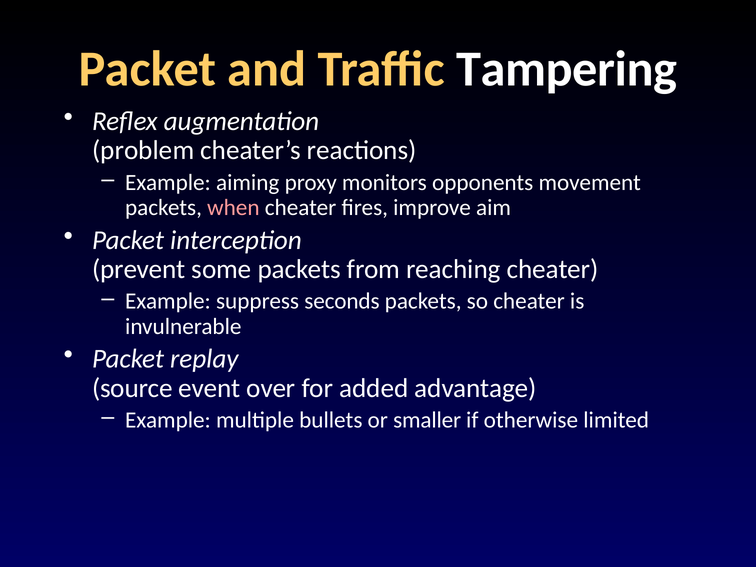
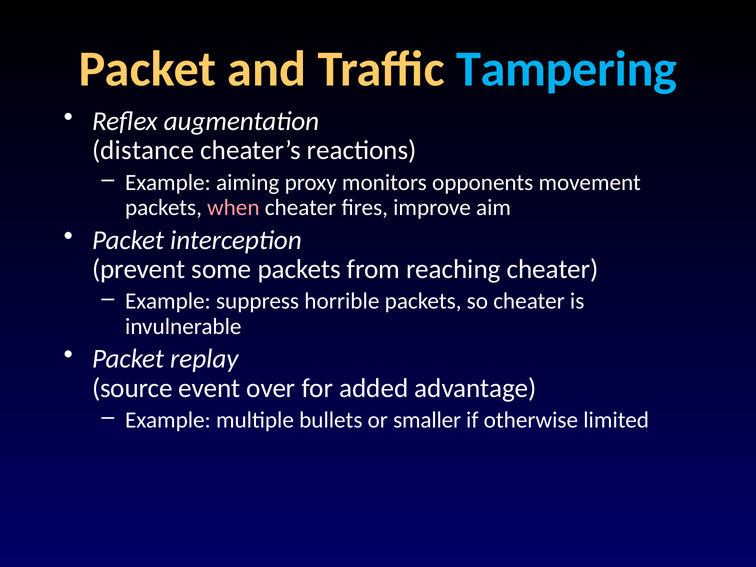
Tampering colour: white -> light blue (567, 69)
problem: problem -> distance (143, 150)
seconds: seconds -> horrible (342, 301)
